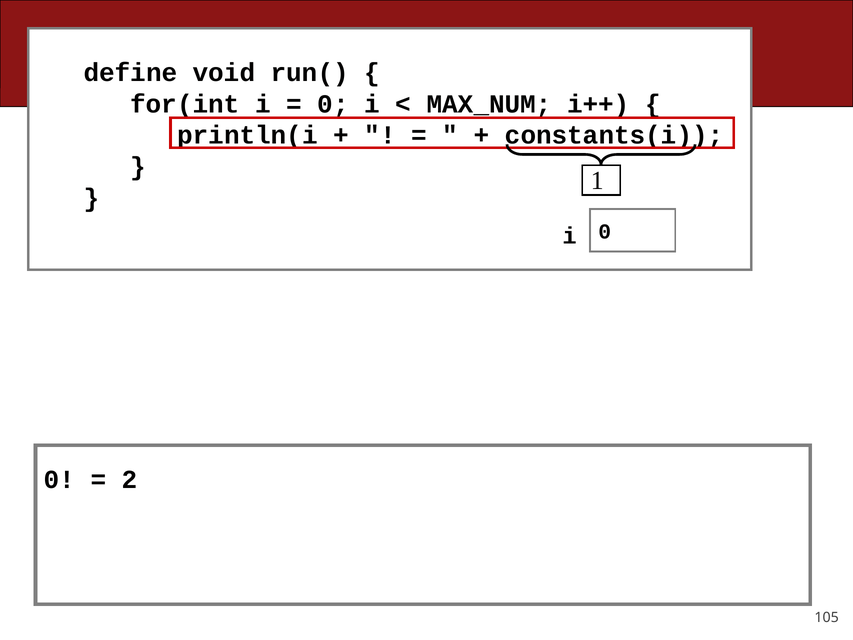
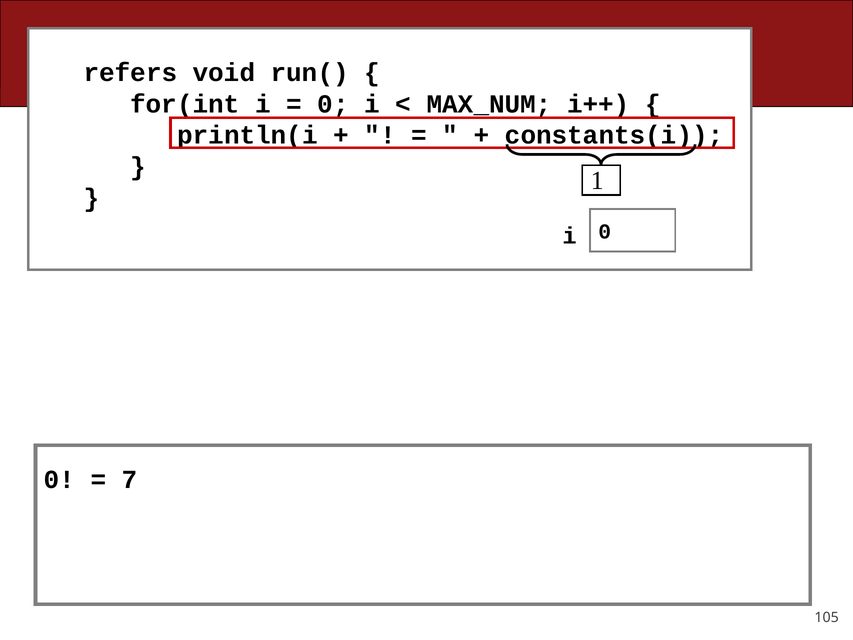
define: define -> refers (130, 73)
2: 2 -> 7 (130, 479)
